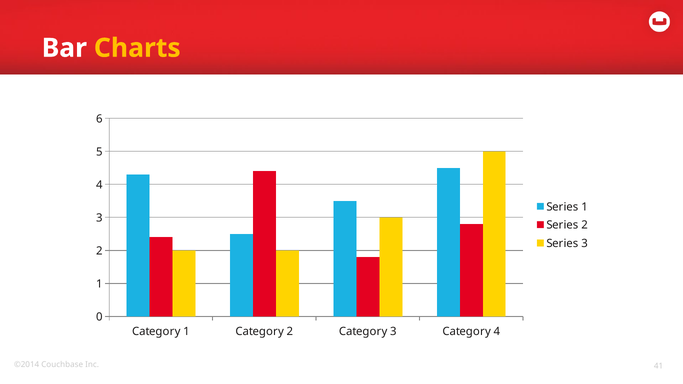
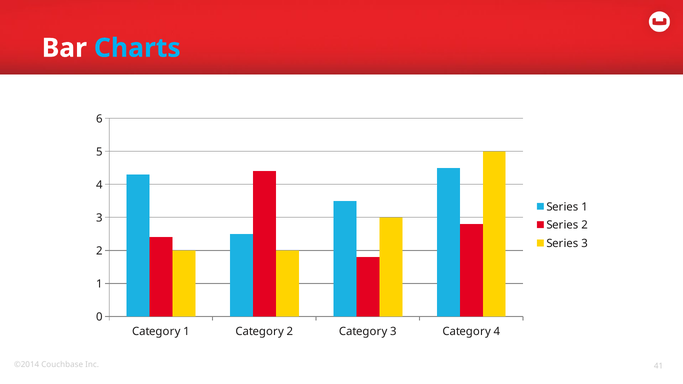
Charts colour: yellow -> light blue (137, 48)
